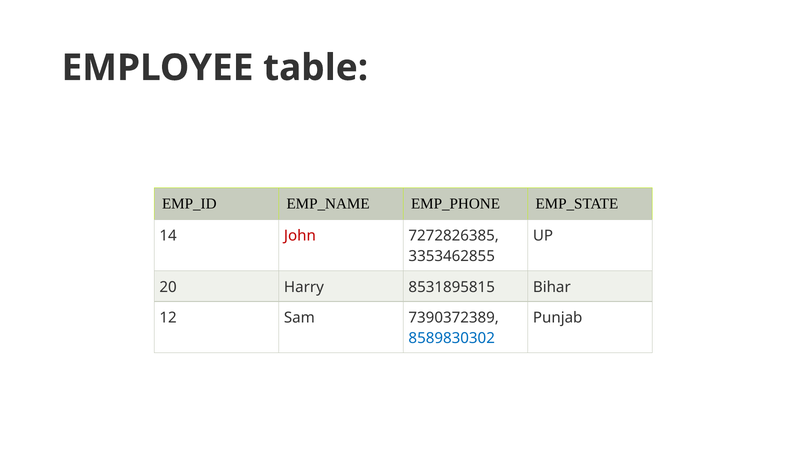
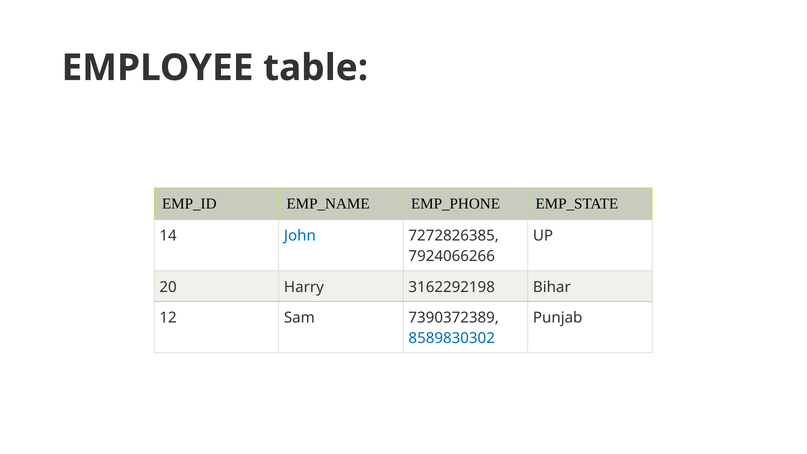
John colour: red -> blue (300, 236)
3353462855: 3353462855 -> 7924066266 (452, 256)
8531895815: 8531895815 -> 3162292198 (452, 287)
